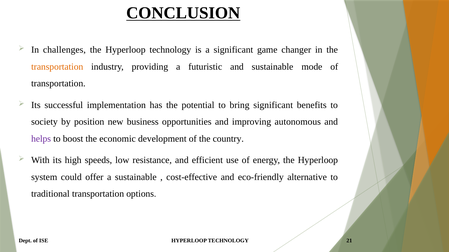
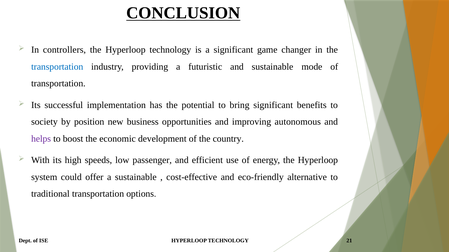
challenges: challenges -> controllers (64, 50)
transportation colour: orange -> blue (57, 67)
resistance: resistance -> passenger (152, 160)
